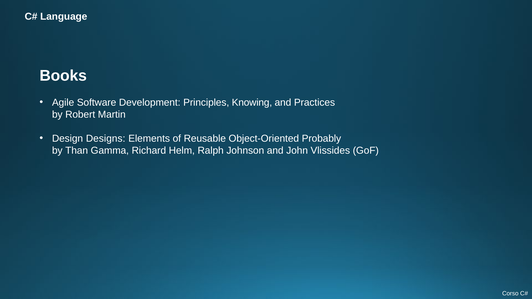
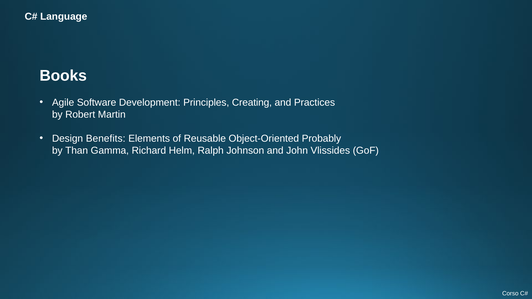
Knowing: Knowing -> Creating (252, 103)
Designs: Designs -> Benefits (106, 139)
